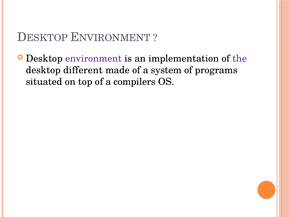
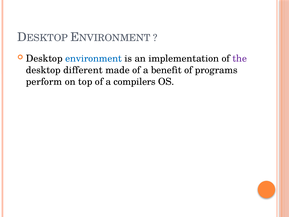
environment colour: purple -> blue (94, 58)
system: system -> benefit (166, 70)
situated: situated -> perform (44, 82)
